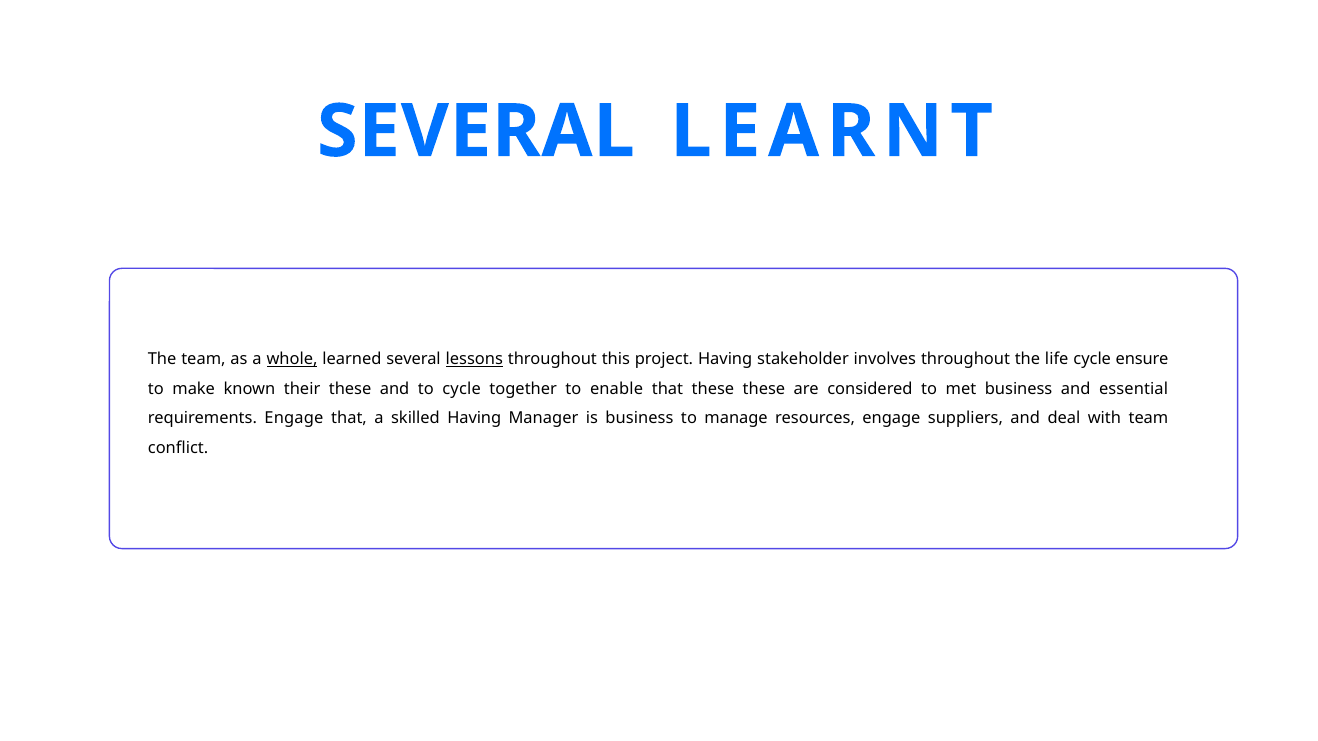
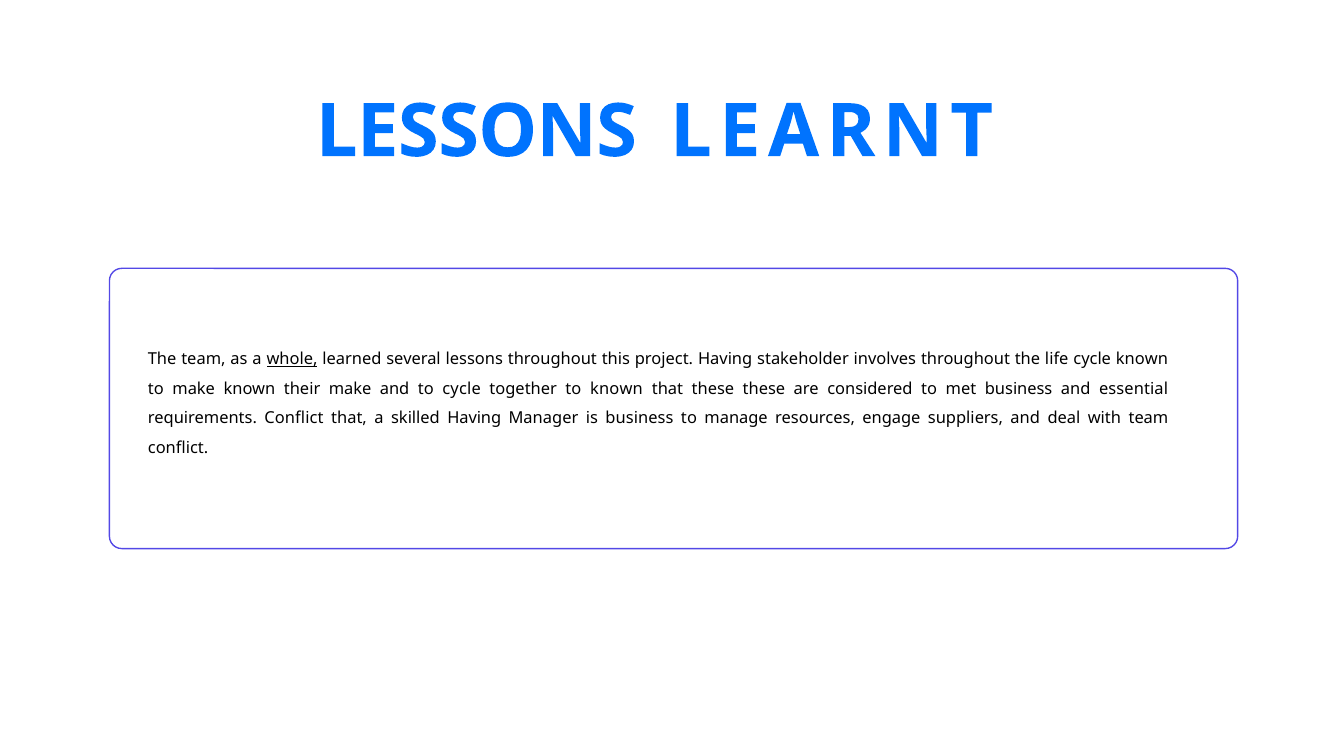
SEVERAL: SEVERAL -> LESSONS (477, 132)
lessons underline: present -> none (474, 359)
cycle ensure: ensure -> known (1142, 359)
their these: these -> make (350, 389)
to enable: enable -> known (617, 389)
requirements Engage: Engage -> Conflict (294, 419)
